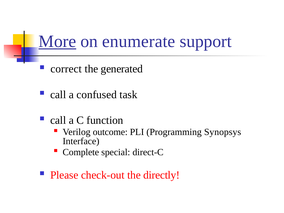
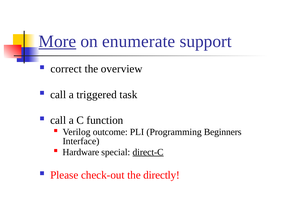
generated: generated -> overview (122, 69)
confused: confused -> triggered (97, 95)
Synopsys: Synopsys -> Beginners (223, 132)
Complete: Complete -> Hardware (81, 152)
direct-C underline: none -> present (148, 152)
